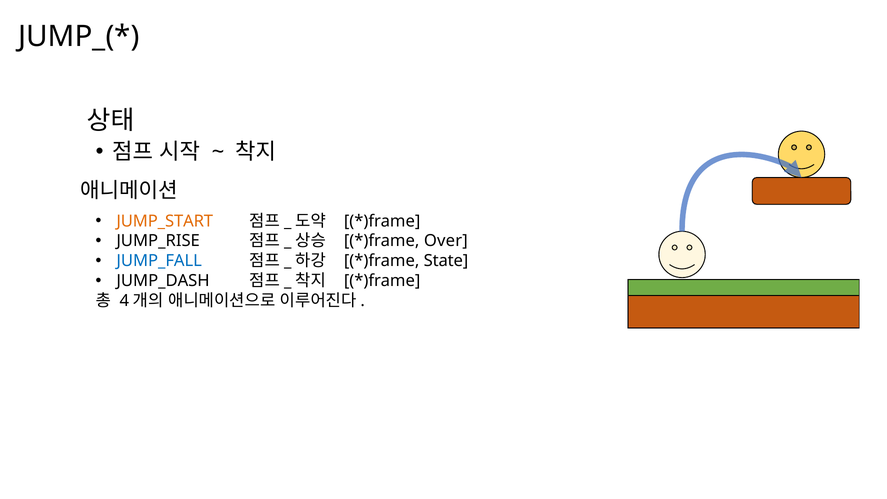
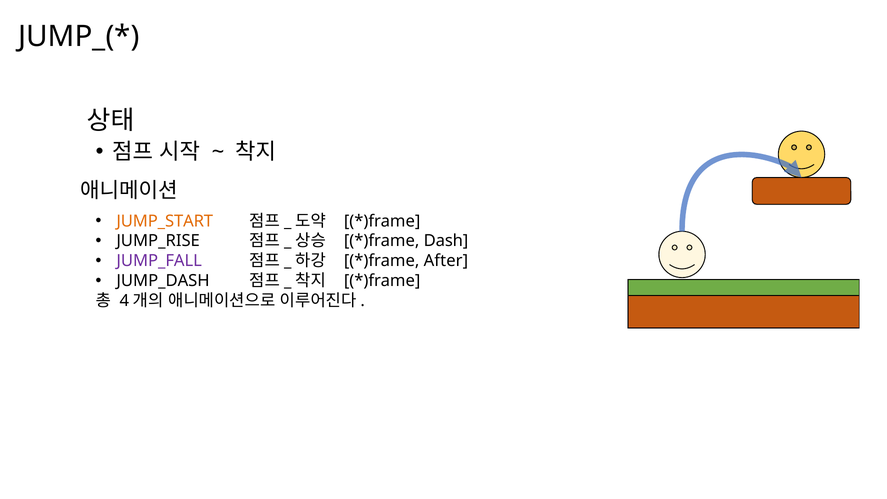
Over: Over -> Dash (446, 241)
JUMP_FALL colour: blue -> purple (159, 261)
State: State -> After (446, 261)
